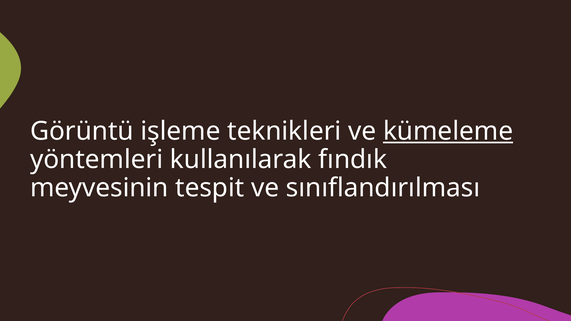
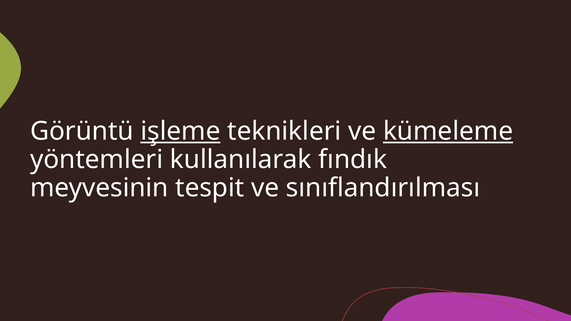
işleme underline: none -> present (180, 131)
